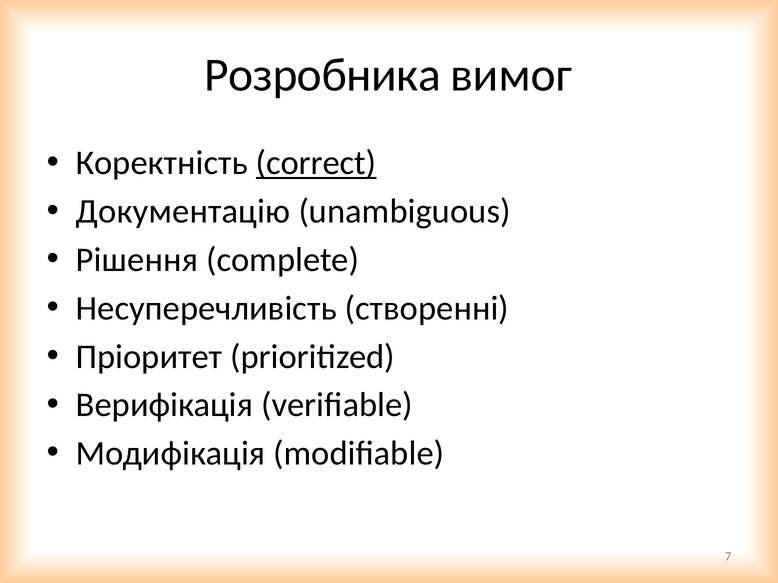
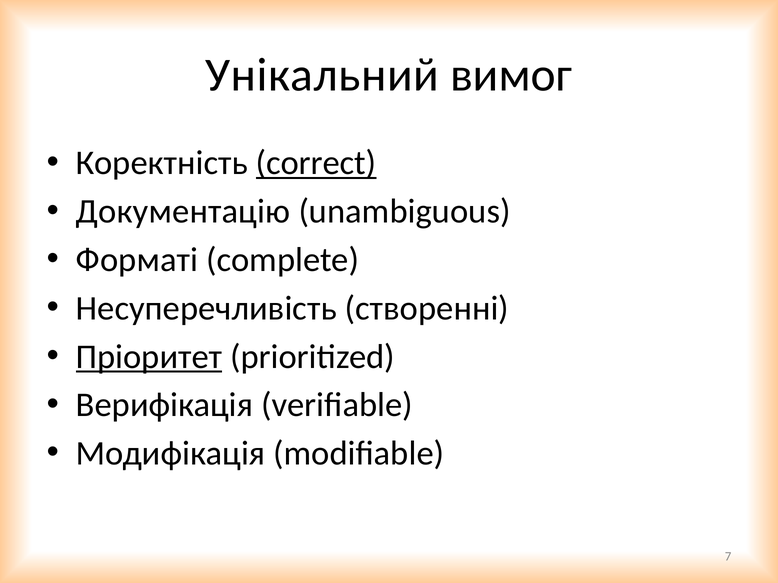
Розробника: Розробника -> Унікальний (322, 75)
Рішення: Рішення -> Форматі (137, 260)
Пріоритет underline: none -> present (149, 357)
